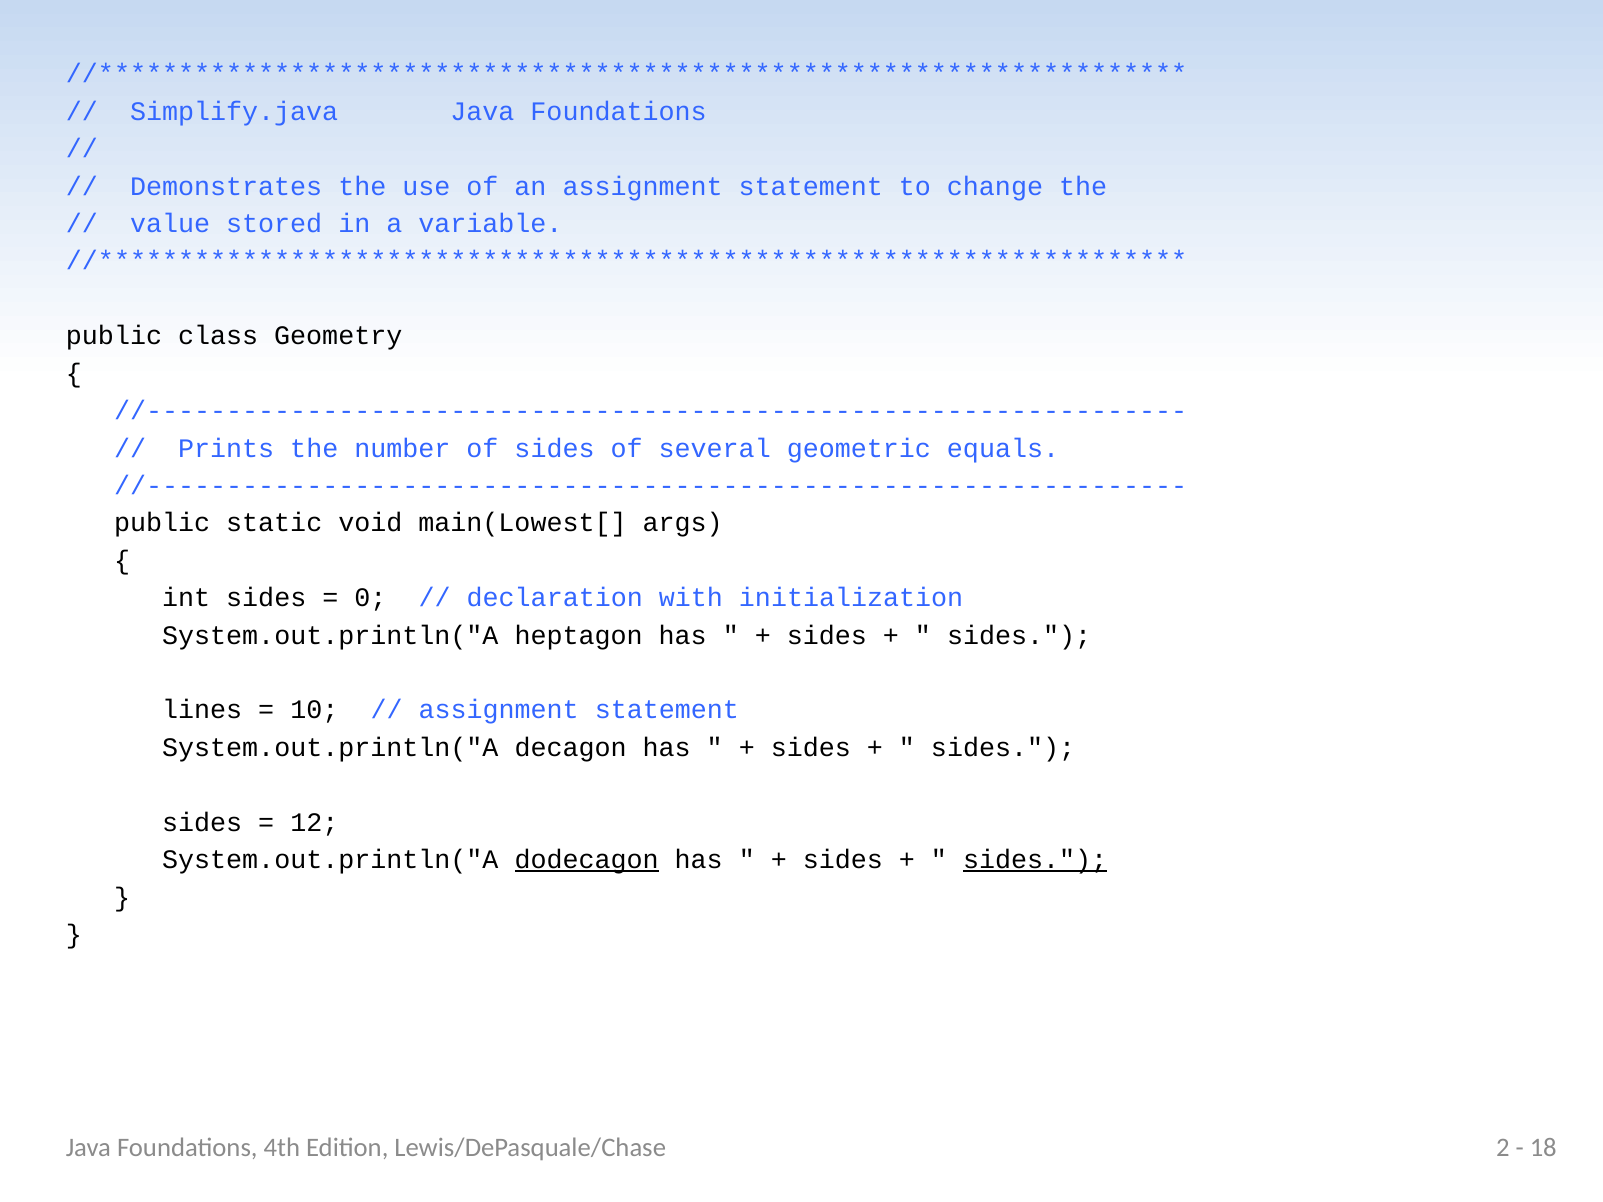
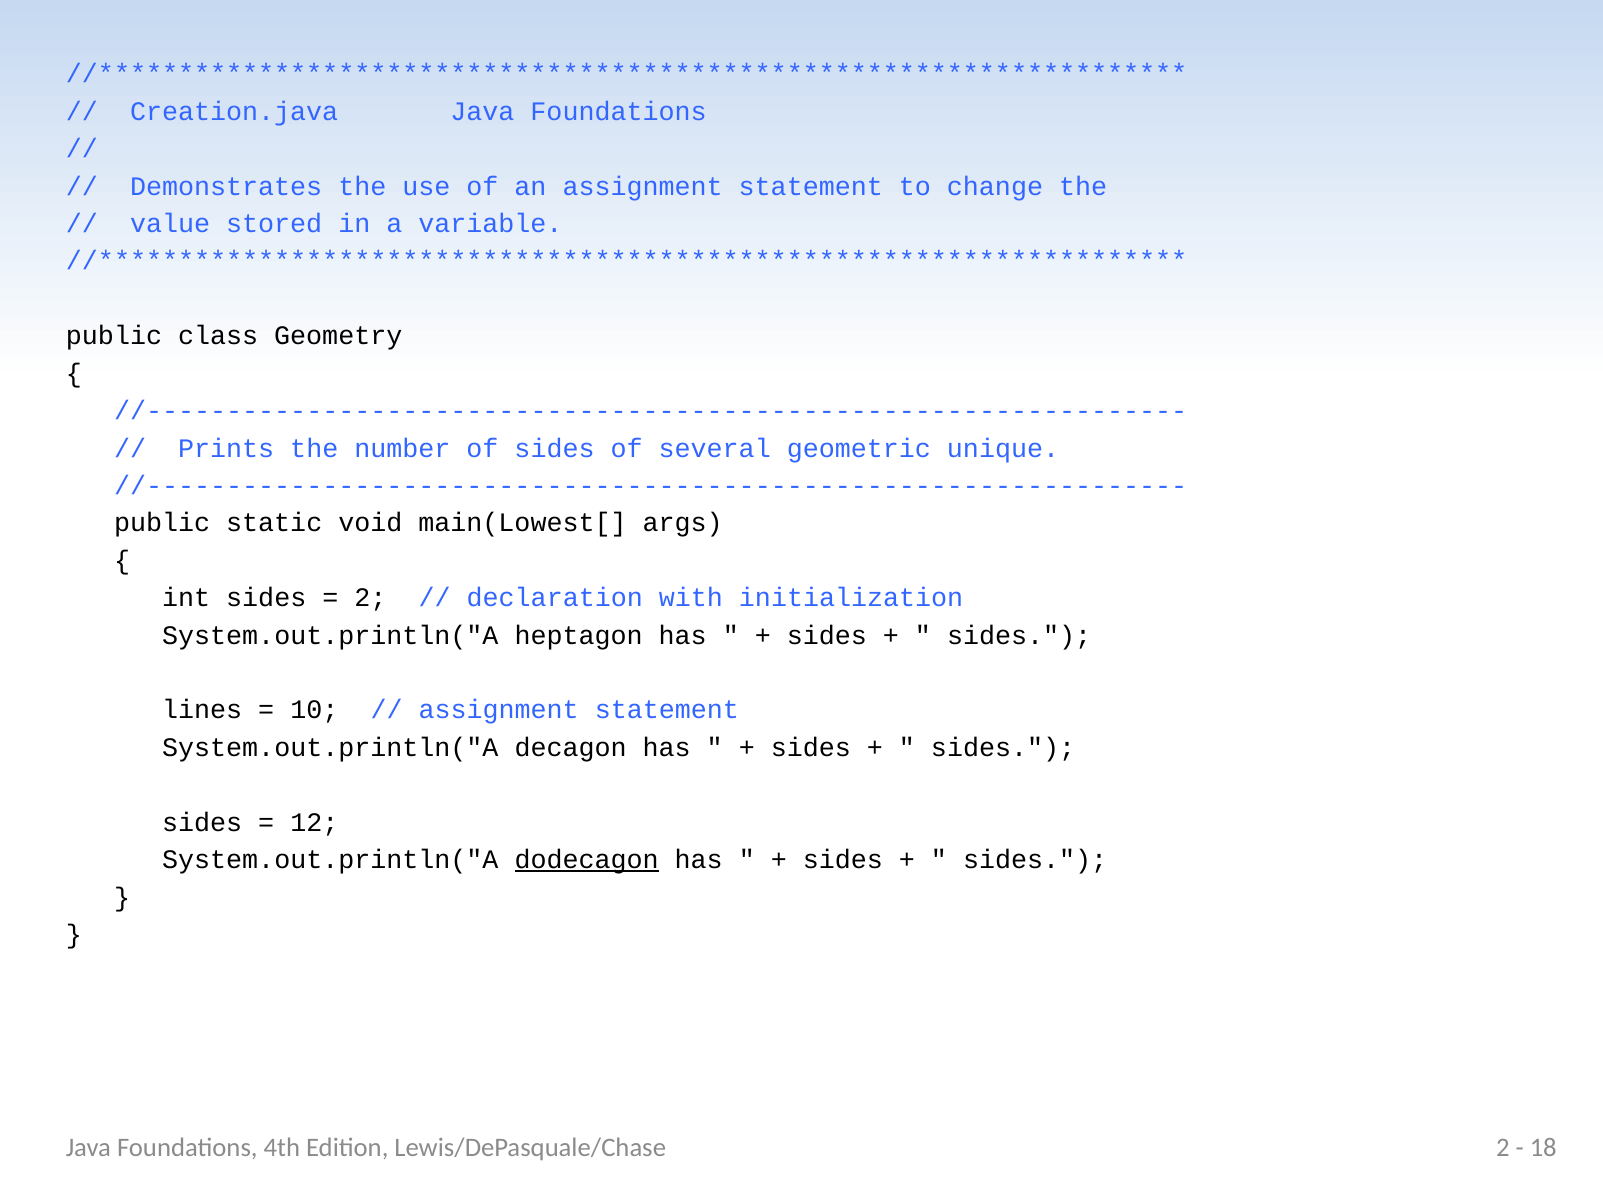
Simplify.java: Simplify.java -> Creation.java (234, 111)
equals: equals -> unique (1003, 448)
0: 0 -> 2 (370, 598)
sides underline: present -> none (1035, 860)
